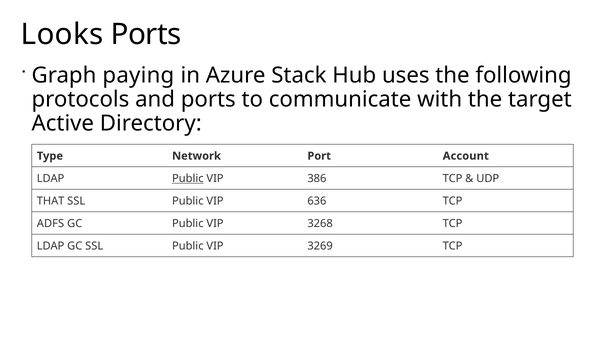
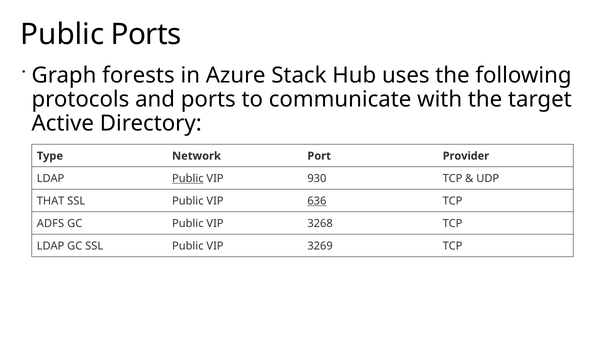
Looks: Looks -> Public (62, 35)
paying: paying -> forests (138, 75)
Account: Account -> Provider (466, 156)
386: 386 -> 930 (317, 179)
636 underline: none -> present (317, 201)
